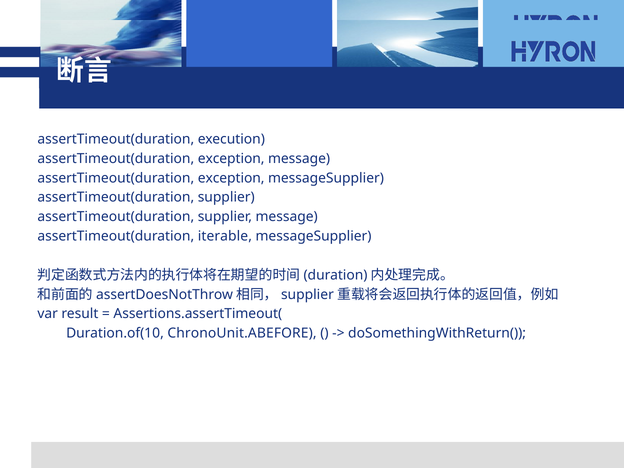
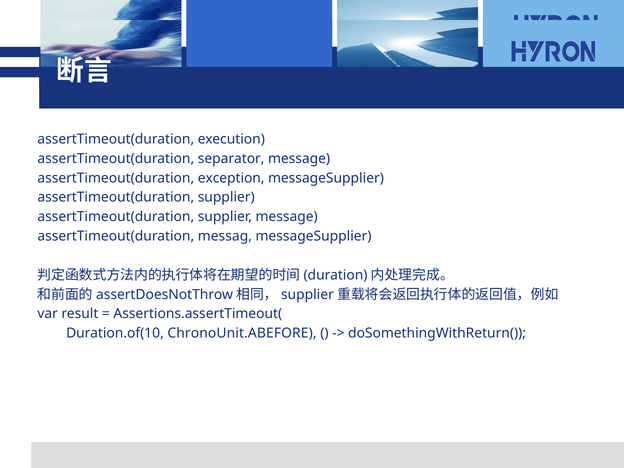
exception: exception -> separator (231, 159)
iterable: iterable -> messag (225, 236)
